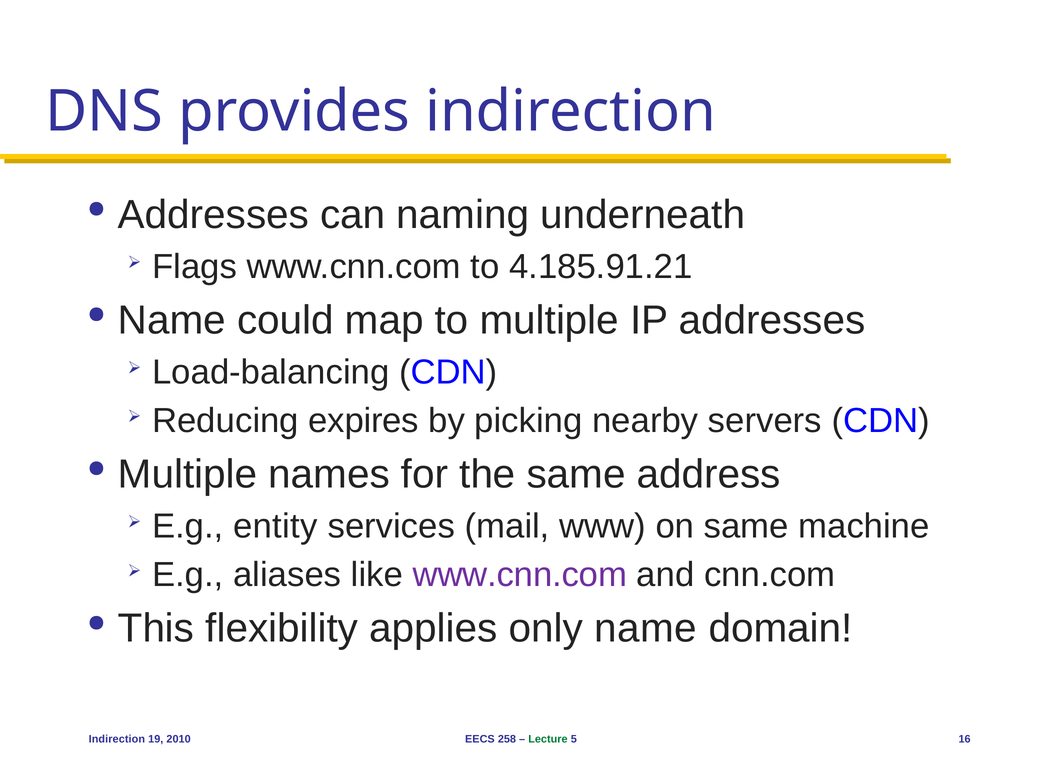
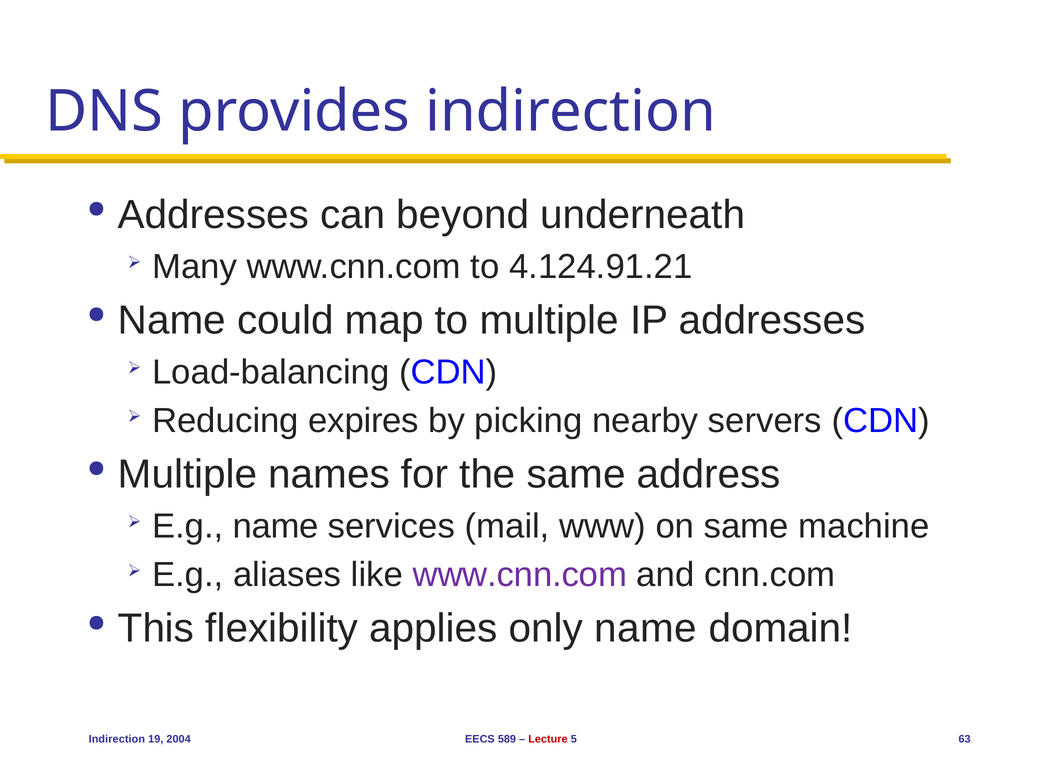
naming: naming -> beyond (463, 215)
Flags: Flags -> Many (195, 266)
4.185.91.21: 4.185.91.21 -> 4.124.91.21 (601, 266)
E.g entity: entity -> name (276, 526)
2010: 2010 -> 2004 (179, 739)
258: 258 -> 589 (507, 739)
Lecture colour: green -> red (548, 739)
16: 16 -> 63 (965, 739)
